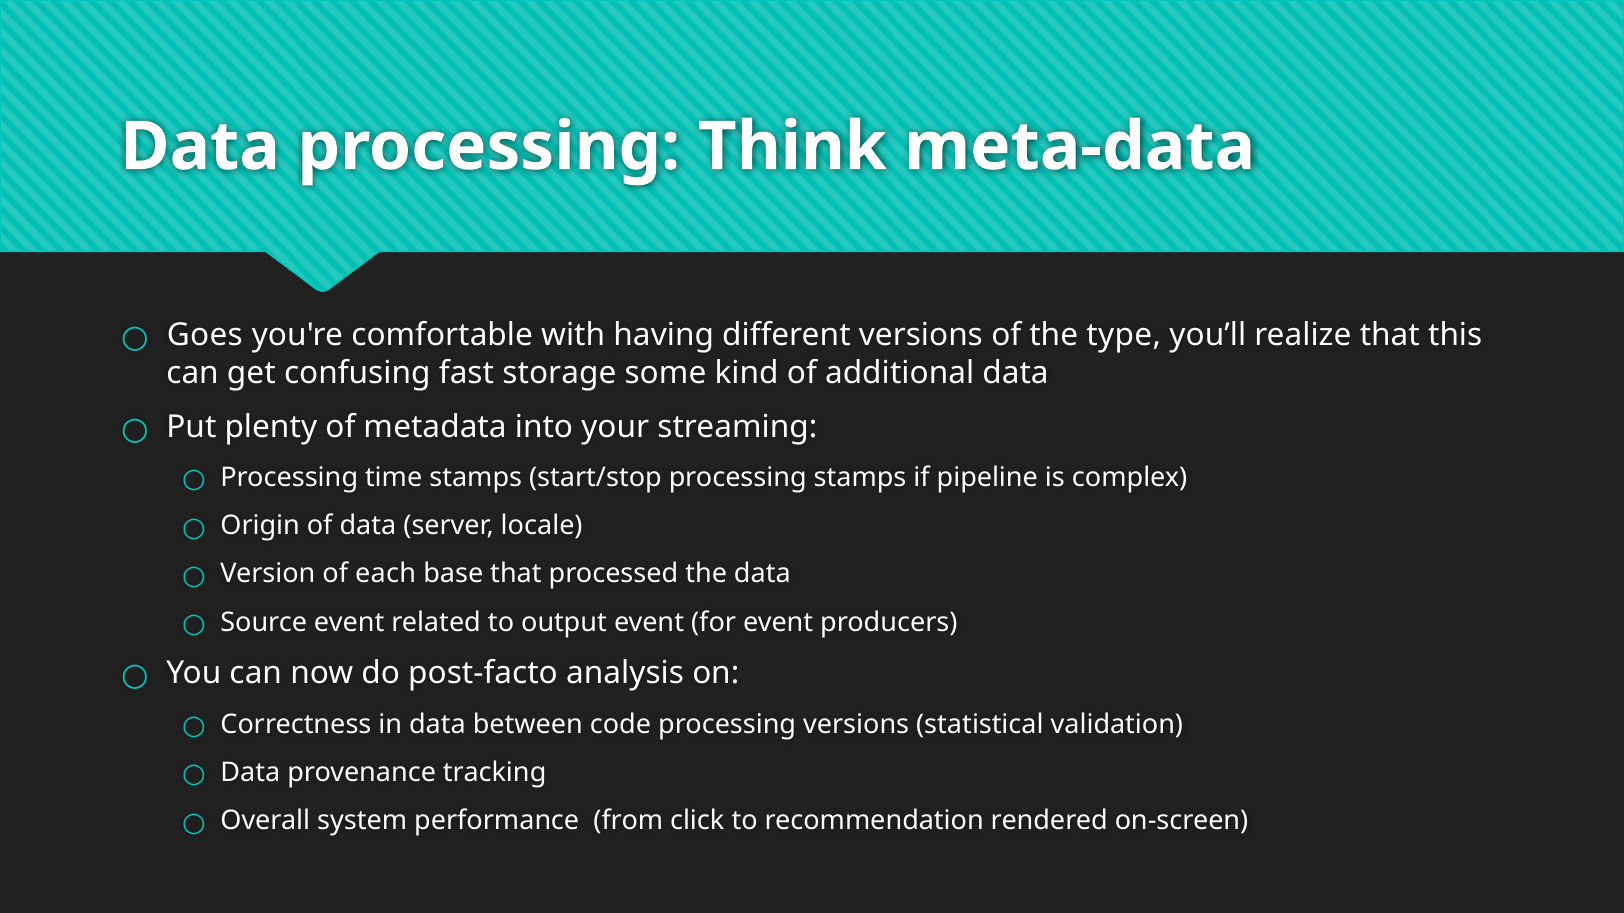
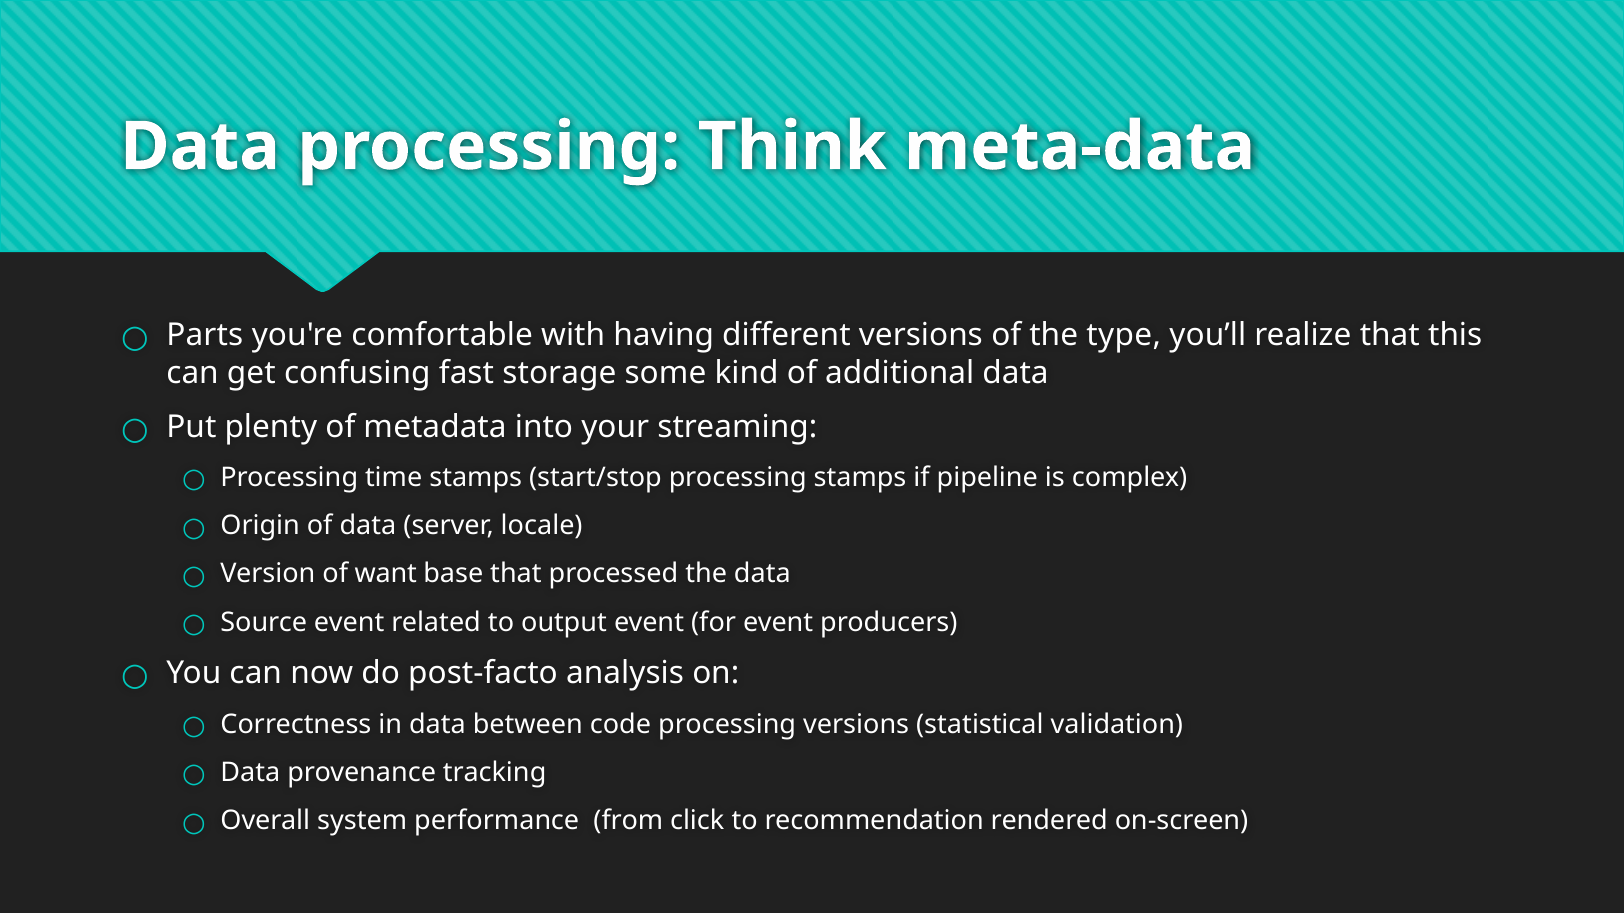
Goes: Goes -> Parts (205, 336)
each: each -> want (386, 574)
